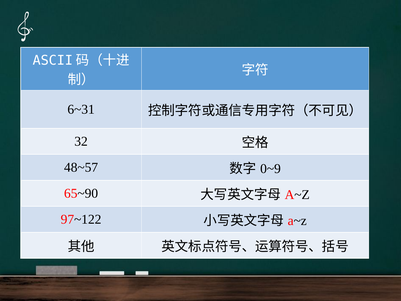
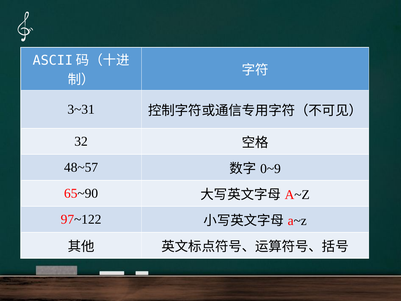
6~31: 6~31 -> 3~31 (81, 109)
